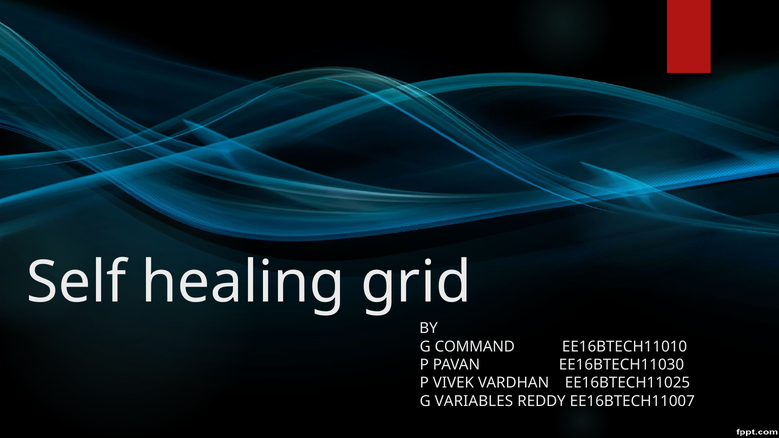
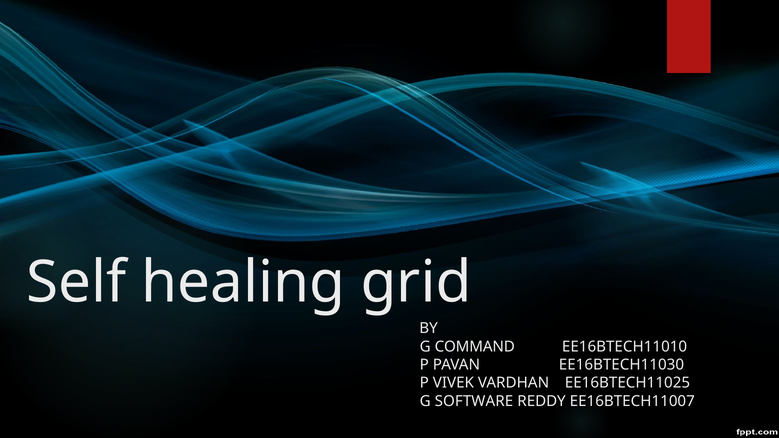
VARIABLES: VARIABLES -> SOFTWARE (474, 401)
